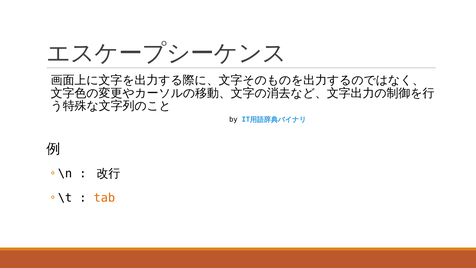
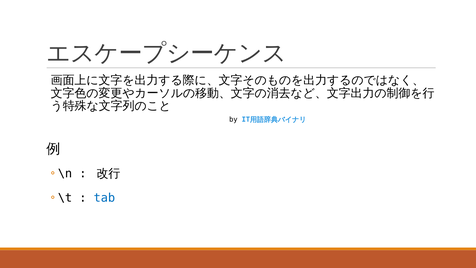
tab colour: orange -> blue (104, 198)
